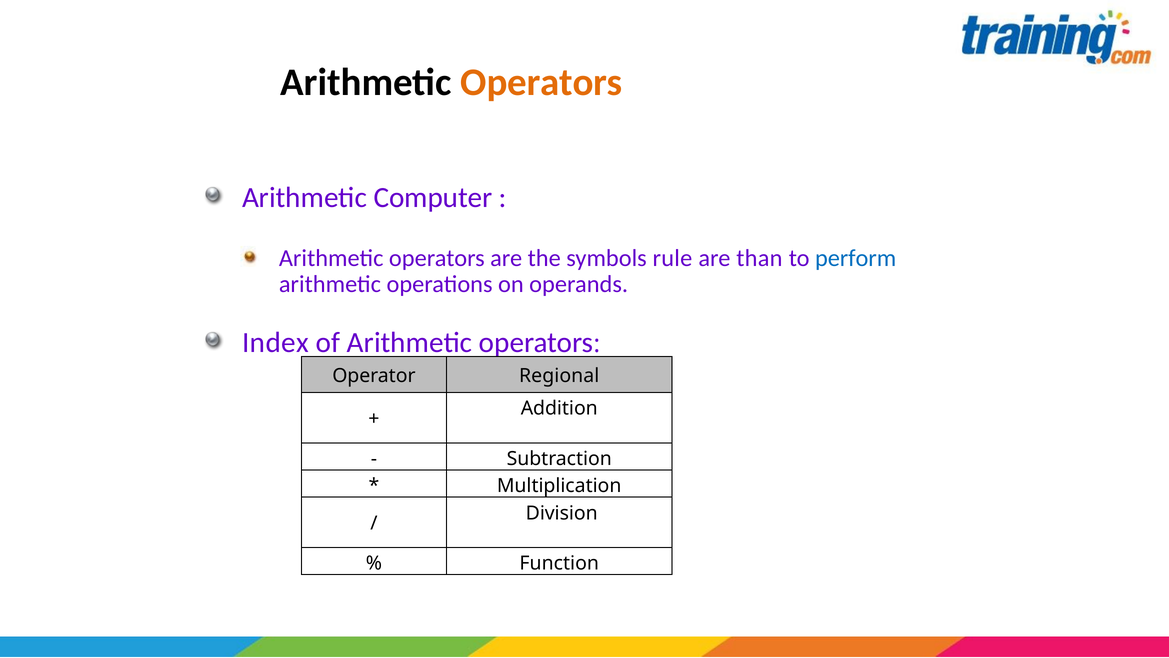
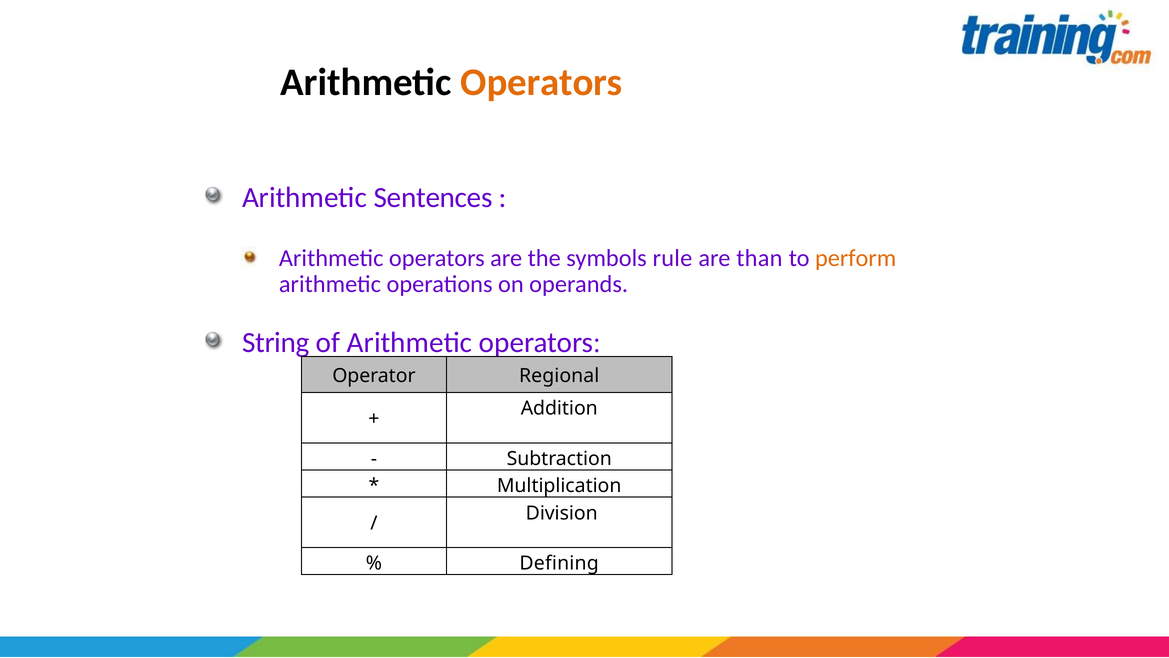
Computer: Computer -> Sentences (433, 197)
perform colour: blue -> orange (856, 258)
Index: Index -> String (276, 342)
Function: Function -> Defining (559, 563)
